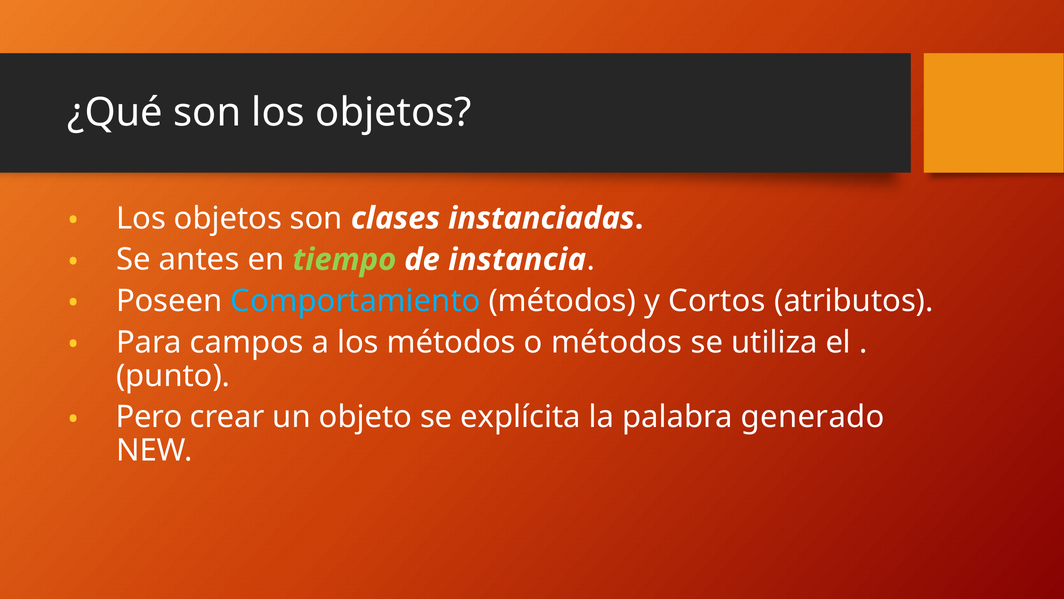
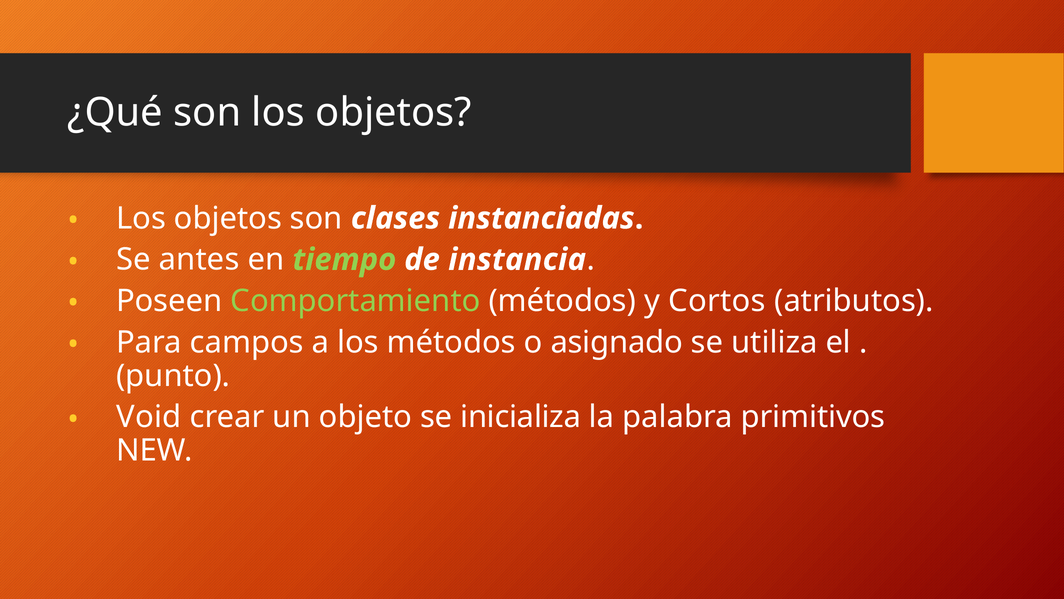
Comportamiento colour: light blue -> light green (355, 301)
o métodos: métodos -> asignado (617, 342)
Pero: Pero -> Void (149, 417)
explícita: explícita -> inicializa (521, 417)
generado: generado -> primitivos (813, 417)
